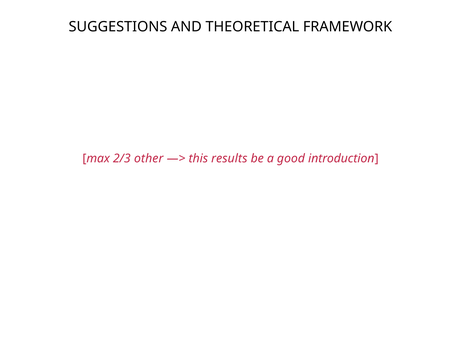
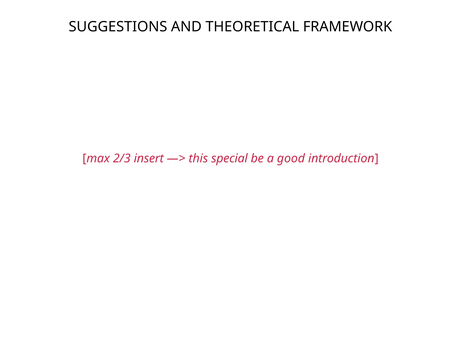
other: other -> insert (149, 159)
results: results -> special (229, 159)
